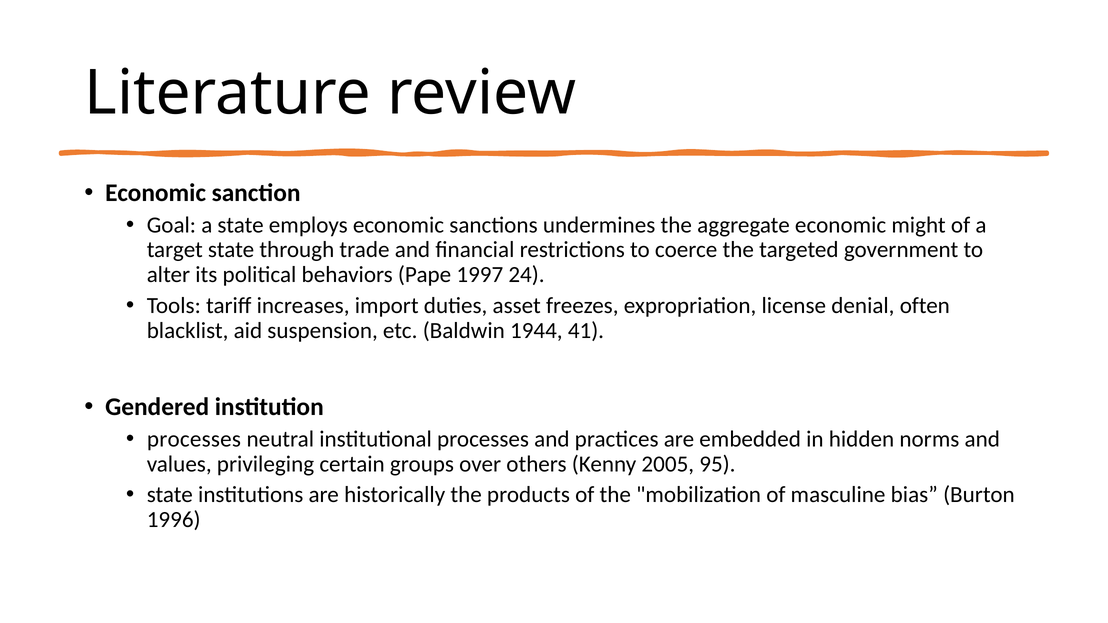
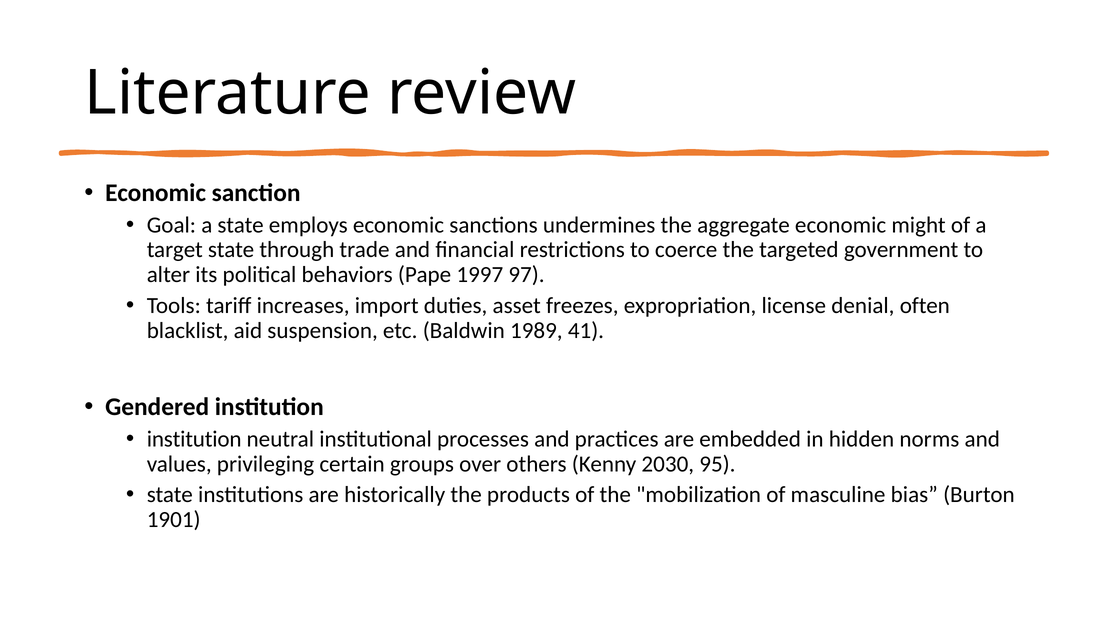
24: 24 -> 97 (527, 275)
1944: 1944 -> 1989 (536, 331)
processes: processes -> institution (194, 439)
2005: 2005 -> 2030 (668, 464)
1996: 1996 -> 1901 (174, 520)
